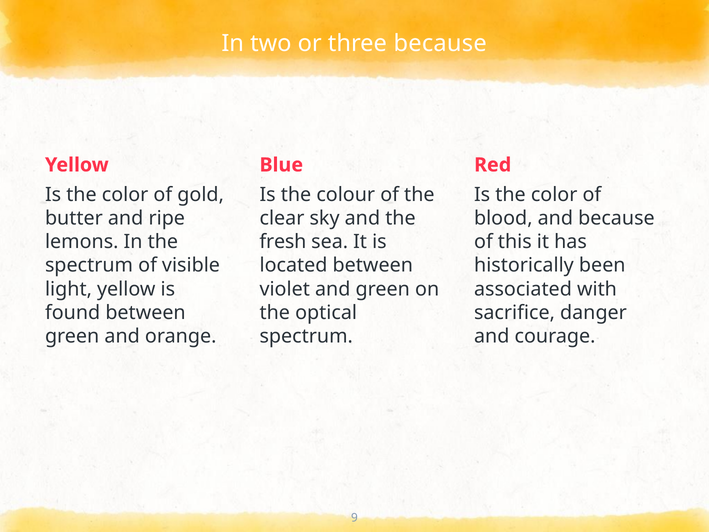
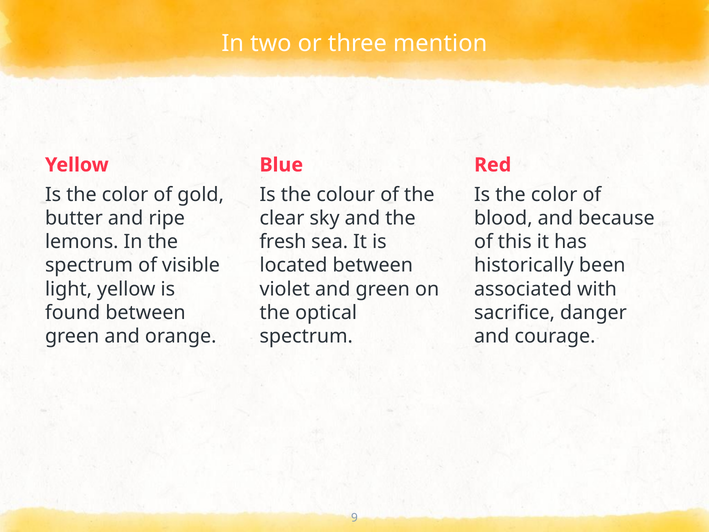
three because: because -> mention (440, 44)
